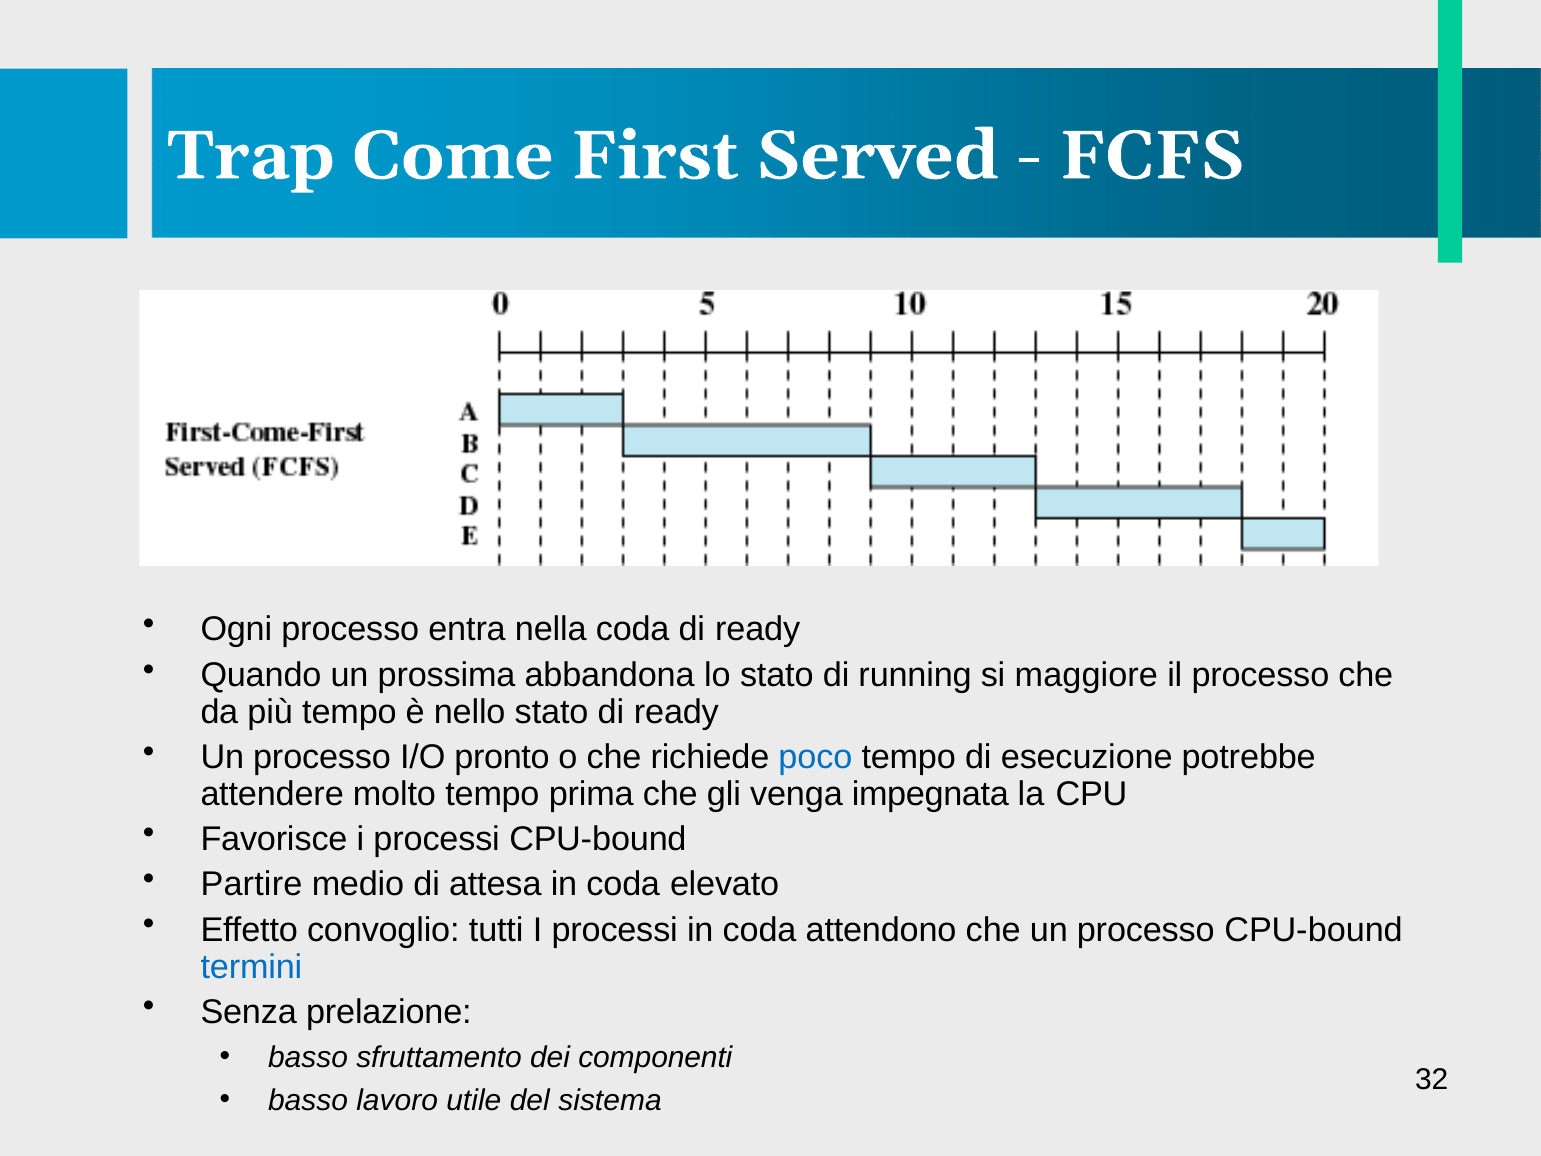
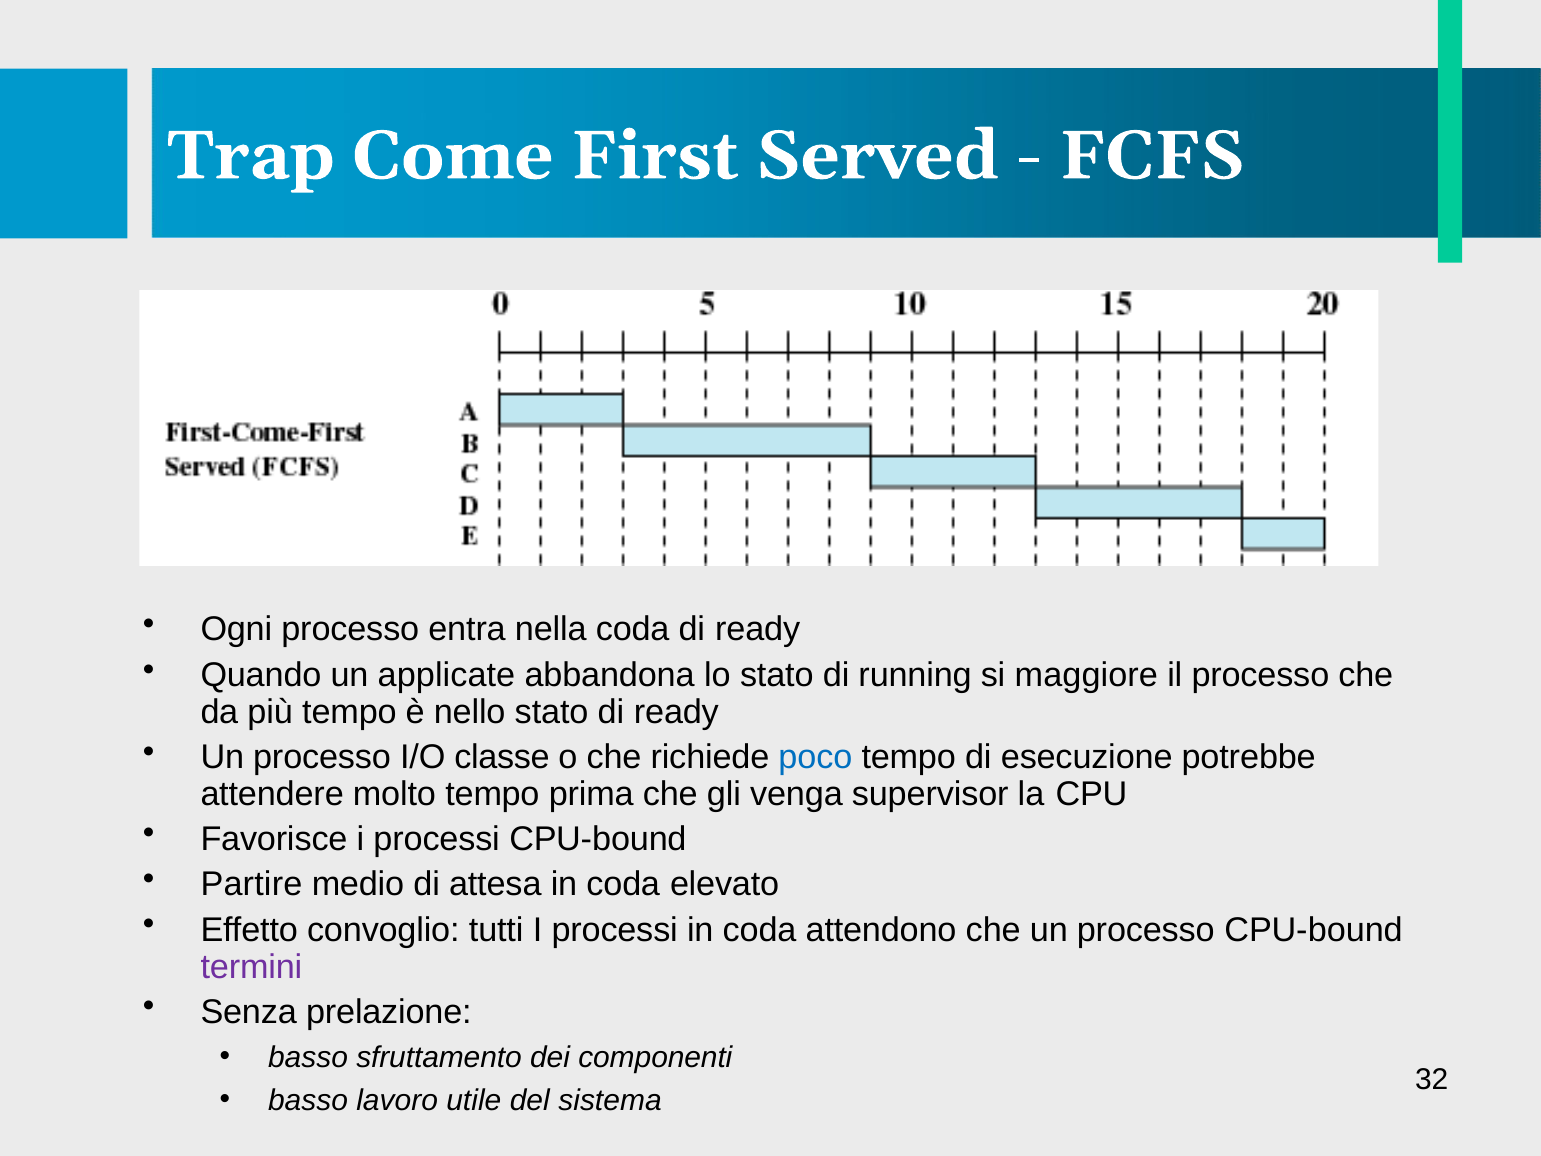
prossima: prossima -> applicate (447, 675)
pronto: pronto -> classe (502, 757)
impegnata: impegnata -> supervisor (930, 794)
termini colour: blue -> purple (251, 967)
